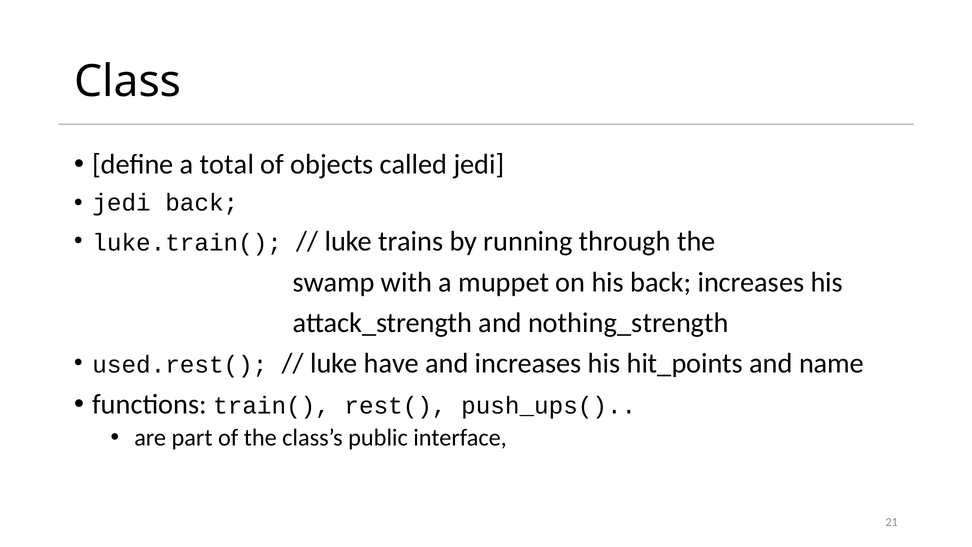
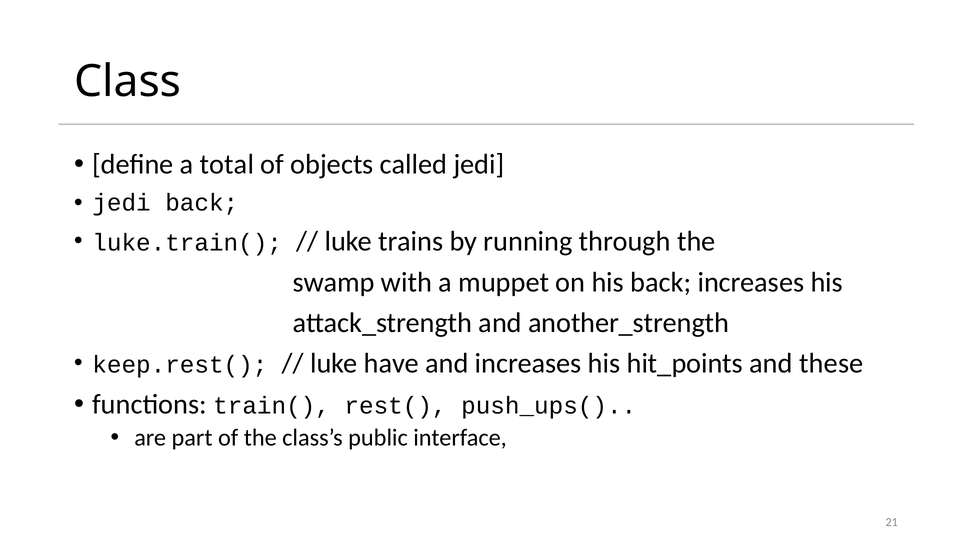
nothing_strength: nothing_strength -> another_strength (628, 323)
used.rest(: used.rest( -> keep.rest( (180, 365)
name: name -> these (831, 363)
